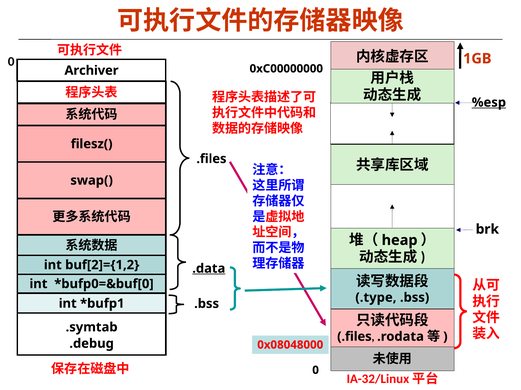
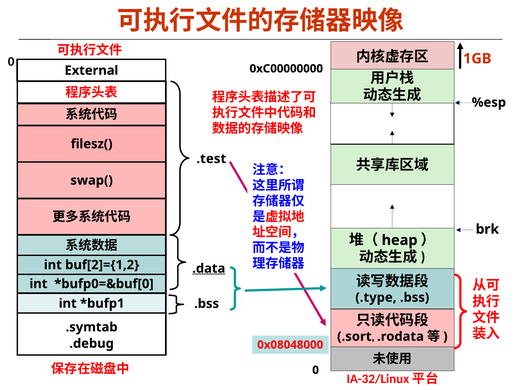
Archiver: Archiver -> External (91, 71)
%esp underline: present -> none (489, 103)
.files: .files -> .test (211, 159)
.files: .files -> .sort (354, 337)
